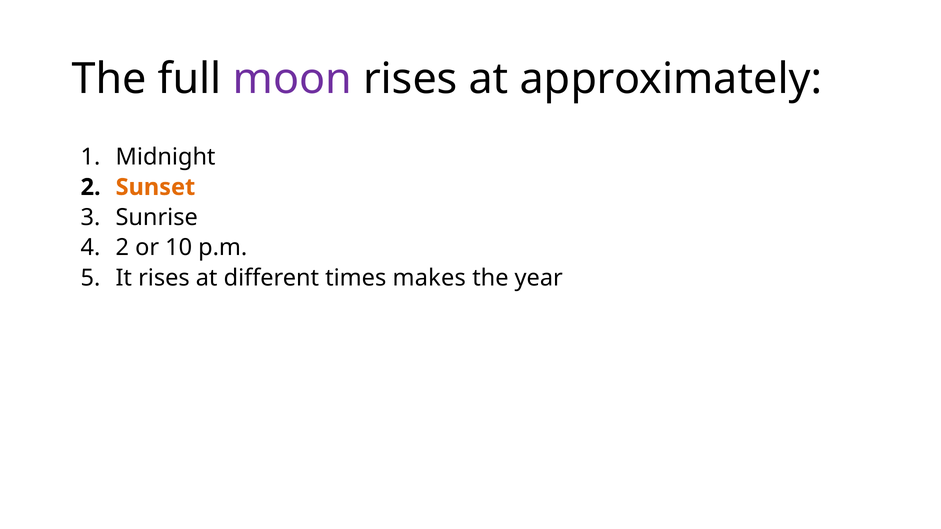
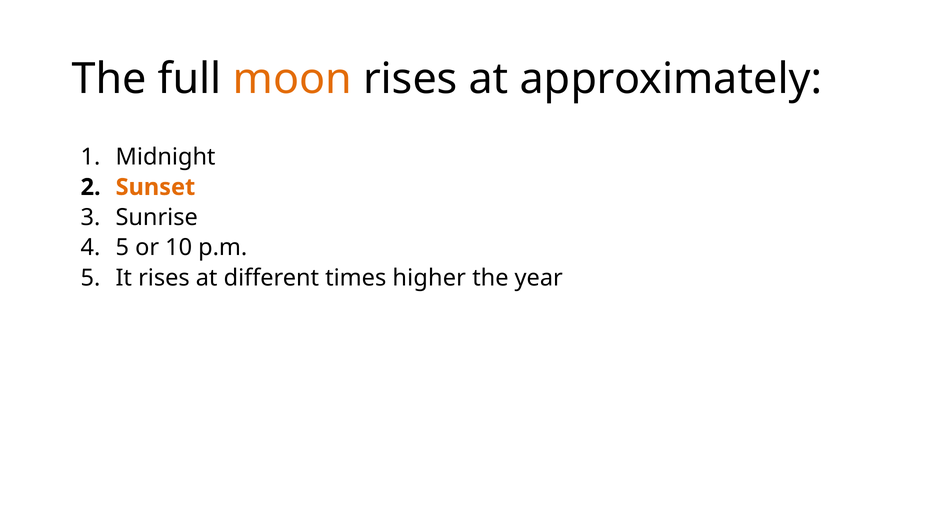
moon colour: purple -> orange (292, 79)
2: 2 -> 5 (122, 248)
makes: makes -> higher (429, 278)
